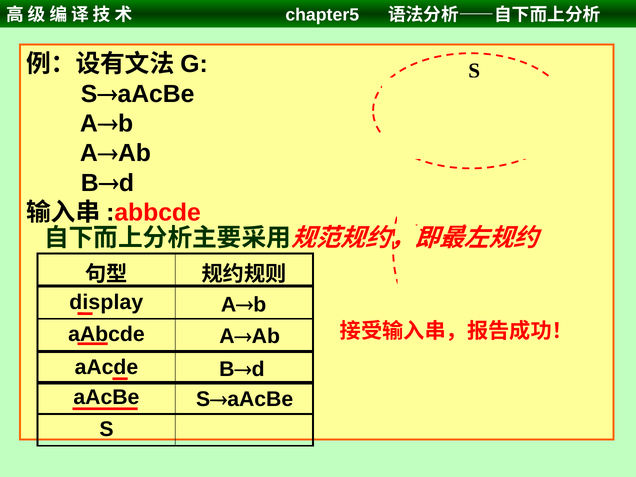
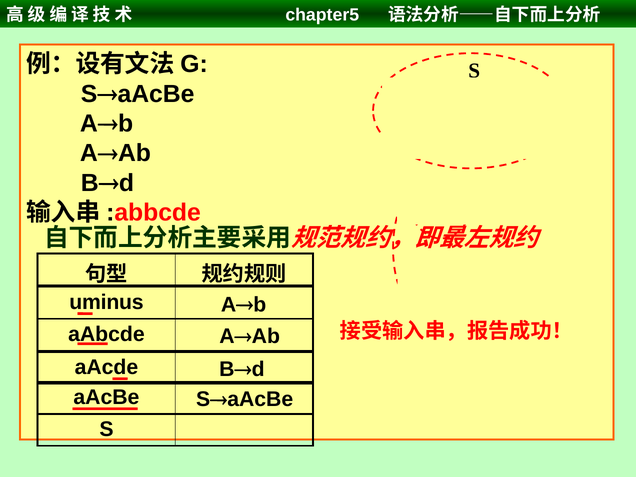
display: display -> uminus (106, 302)
